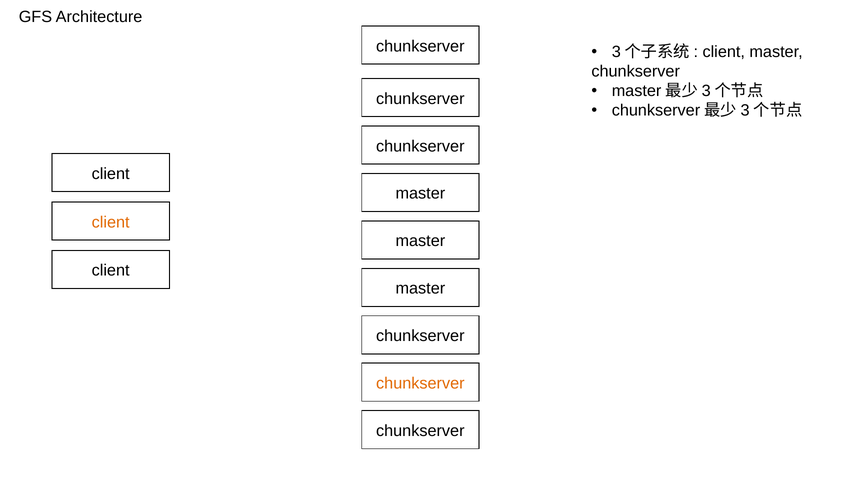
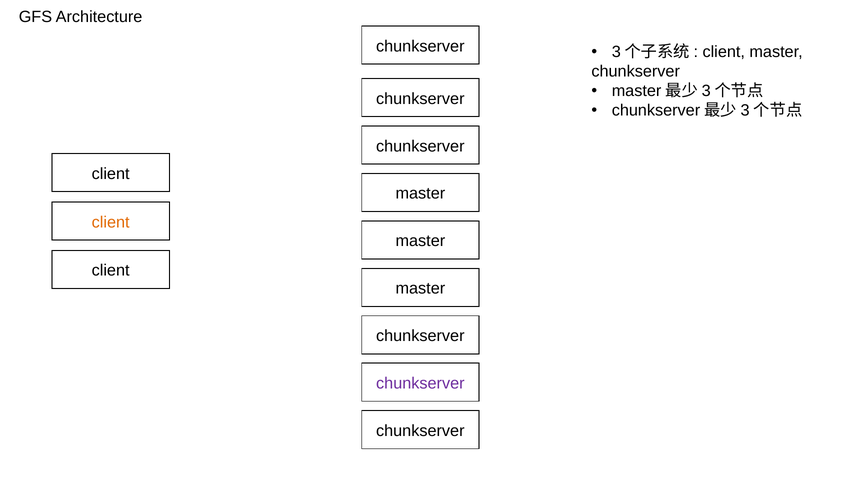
chunkserver colour: orange -> purple (420, 383)
